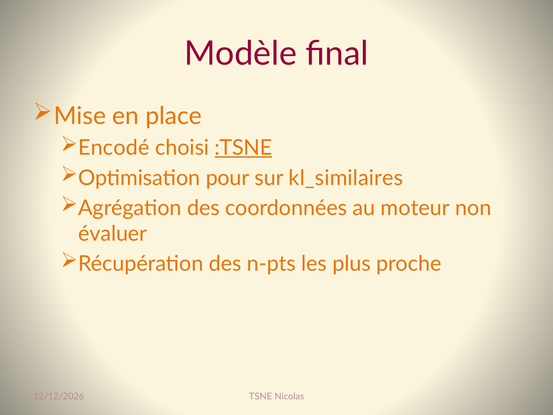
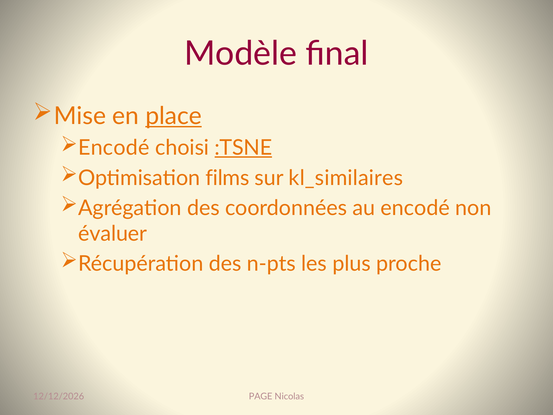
place underline: none -> present (174, 116)
pour: pour -> films (227, 178)
au moteur: moteur -> encodé (415, 208)
TSNE: TSNE -> PAGE (261, 396)
